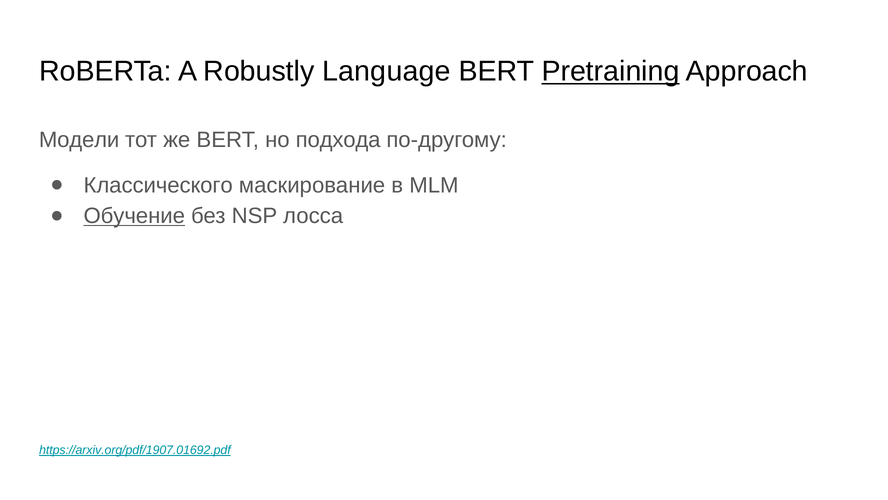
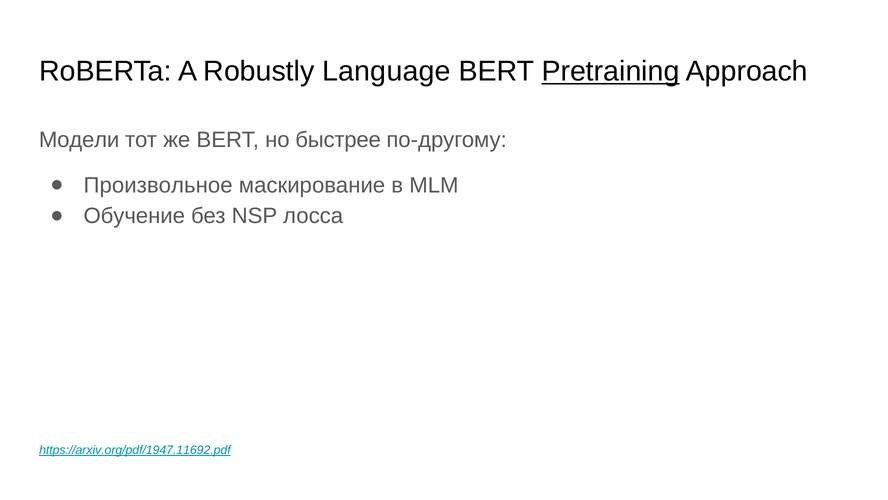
подхода: подхода -> быстрее (338, 140)
Классического: Классического -> Произвольное (158, 185)
Обучение underline: present -> none (134, 216)
https://arxiv.org/pdf/1907.01692.pdf: https://arxiv.org/pdf/1907.01692.pdf -> https://arxiv.org/pdf/1947.11692.pdf (135, 450)
